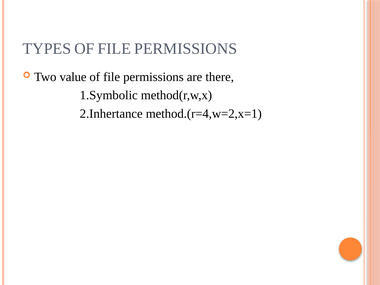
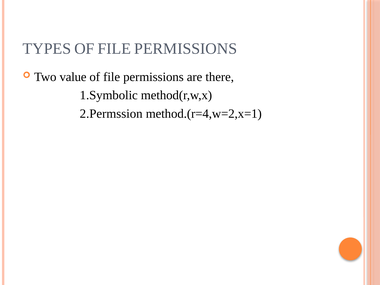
2.Inhertance: 2.Inhertance -> 2.Permssion (111, 114)
